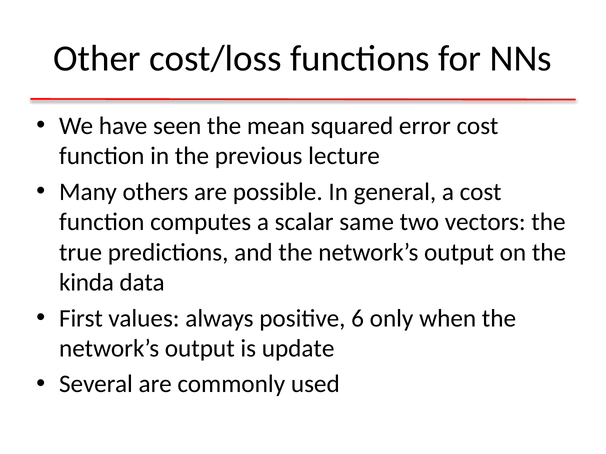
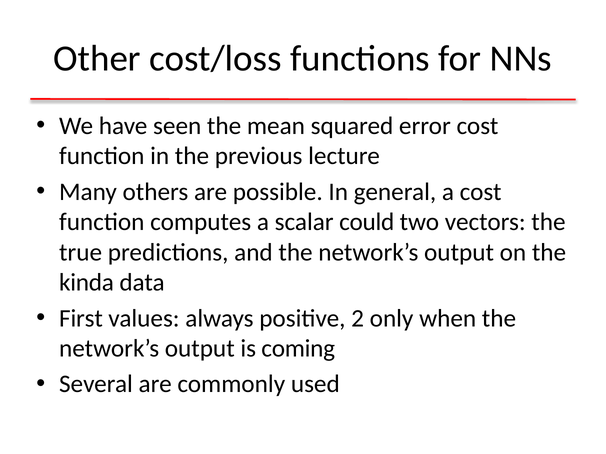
same: same -> could (367, 222)
6: 6 -> 2 (358, 319)
update: update -> coming (298, 349)
